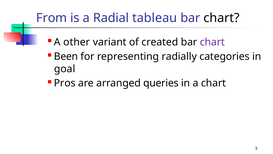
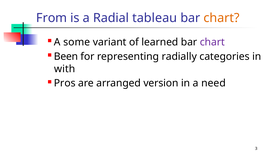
chart colour: black -> orange (221, 18)
other: other -> some (77, 42)
created: created -> learned (160, 42)
goal: goal -> with (65, 69)
queries: queries -> version (161, 83)
a chart: chart -> need (213, 83)
